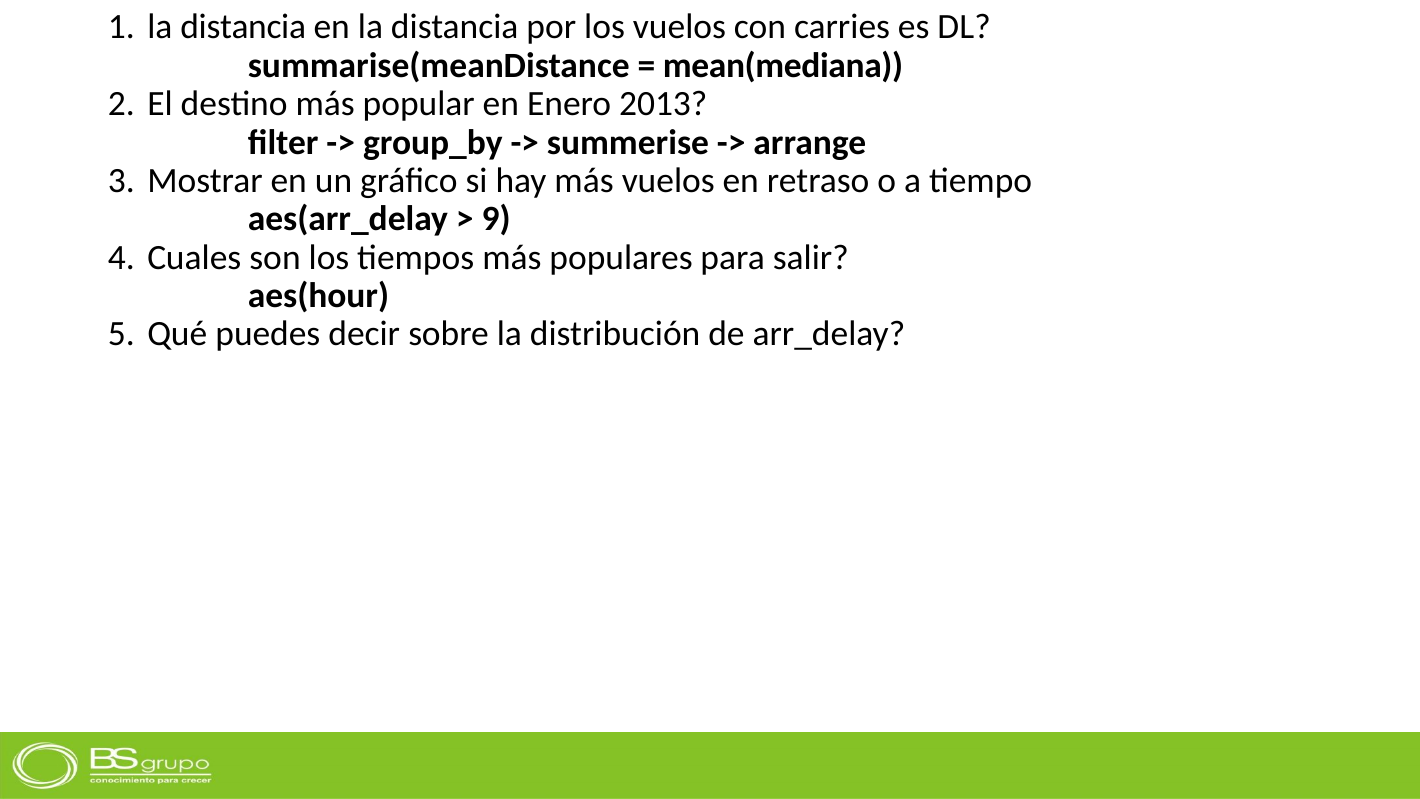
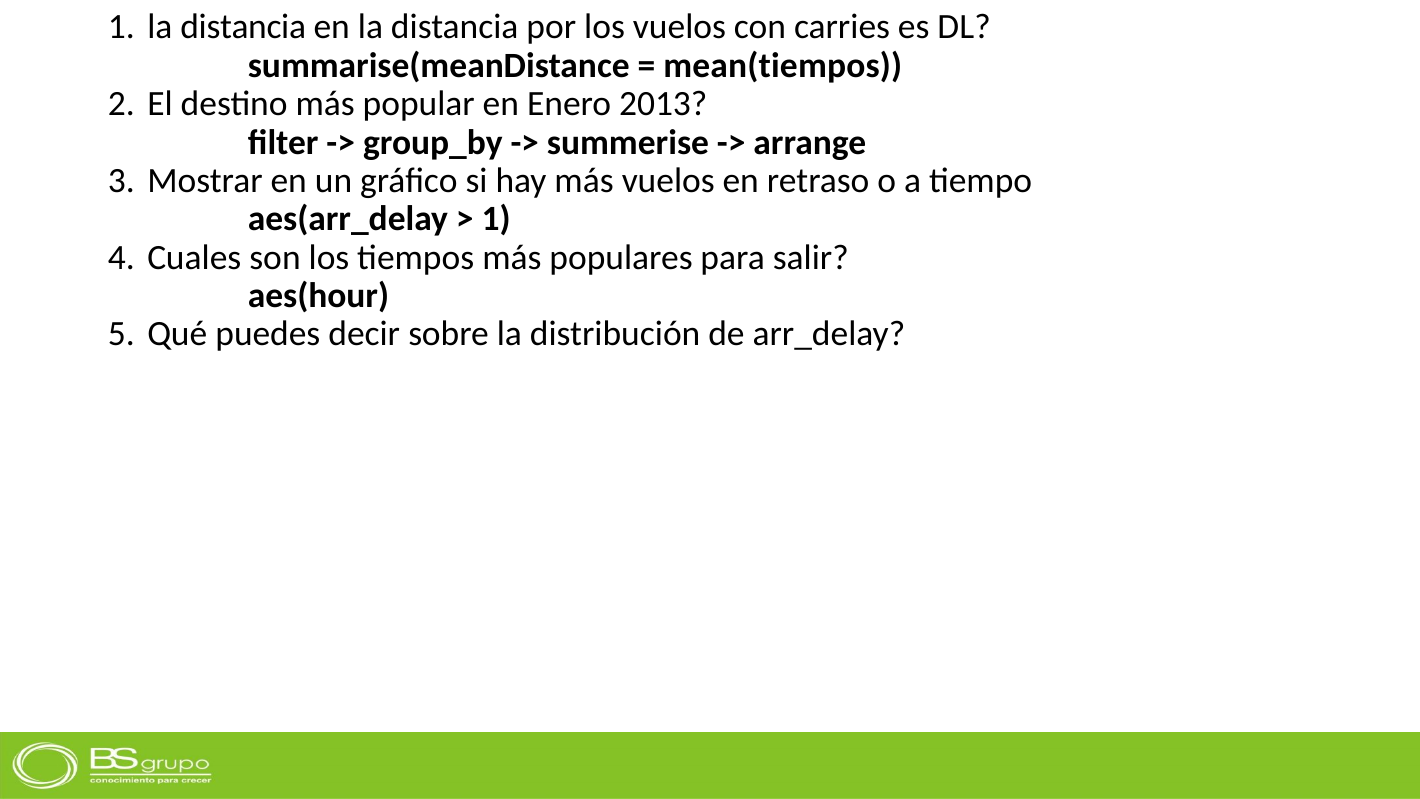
mean(mediana: mean(mediana -> mean(tiempos (783, 66)
9: 9 -> 1 (496, 219)
